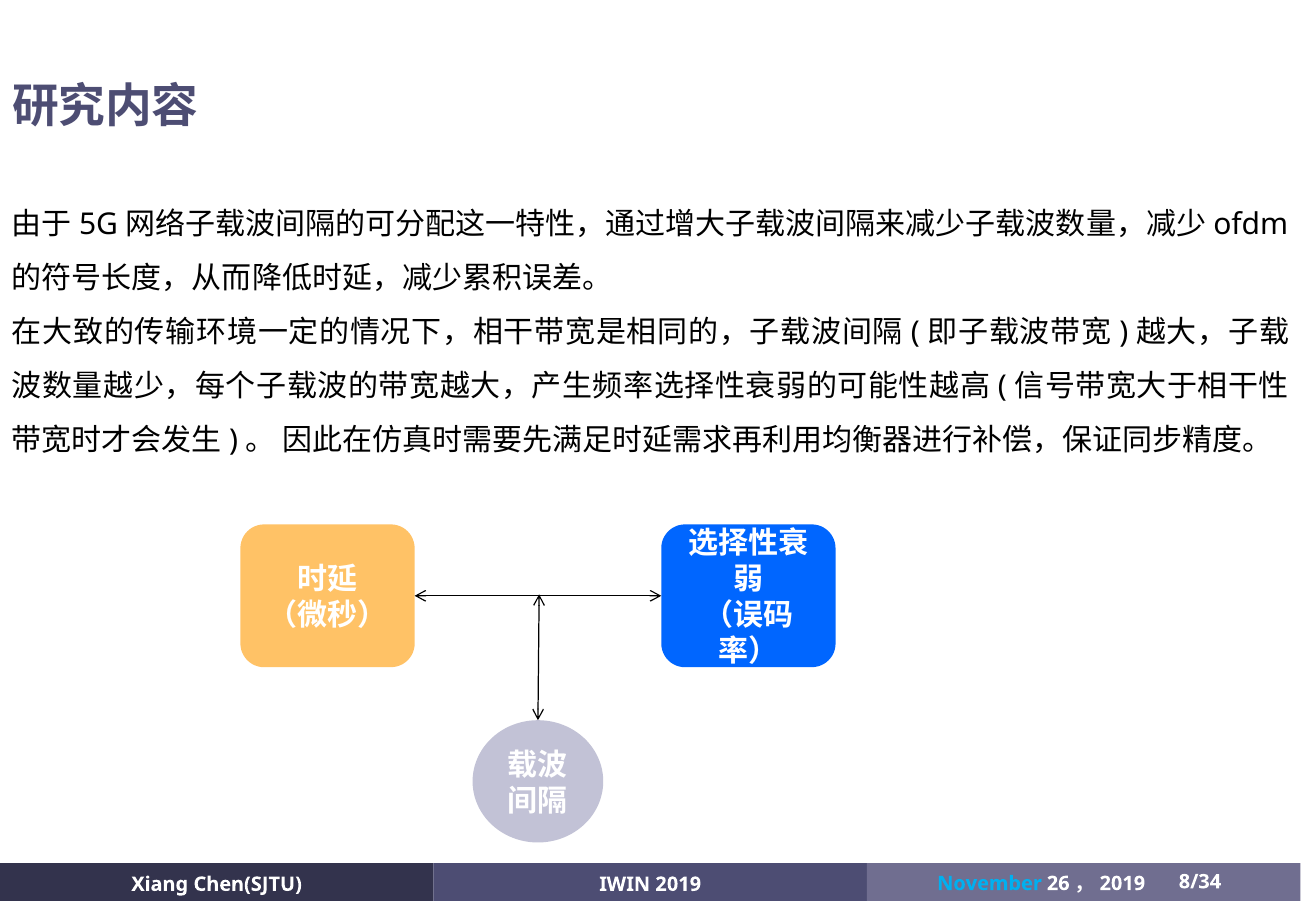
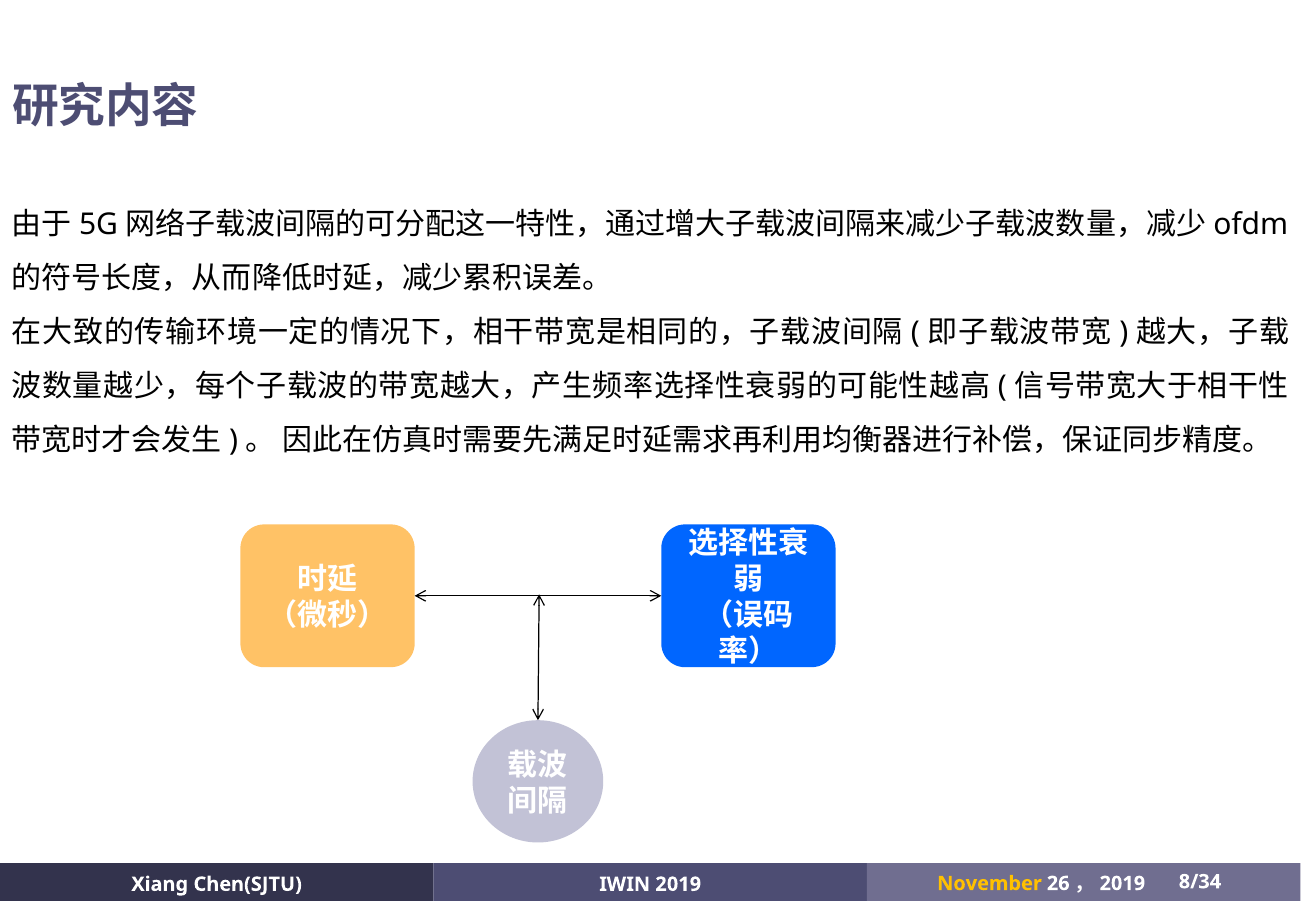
November colour: light blue -> yellow (989, 883)
